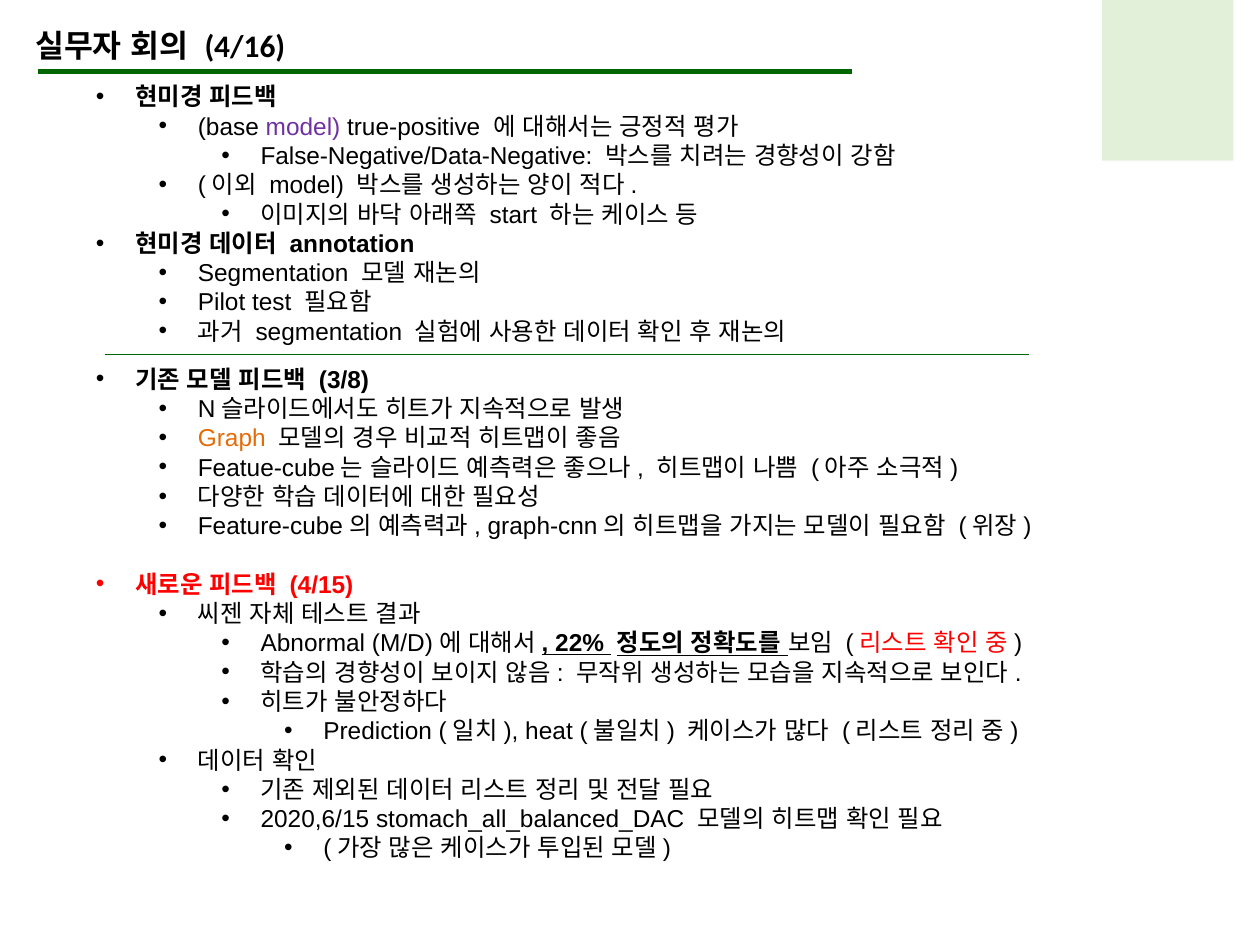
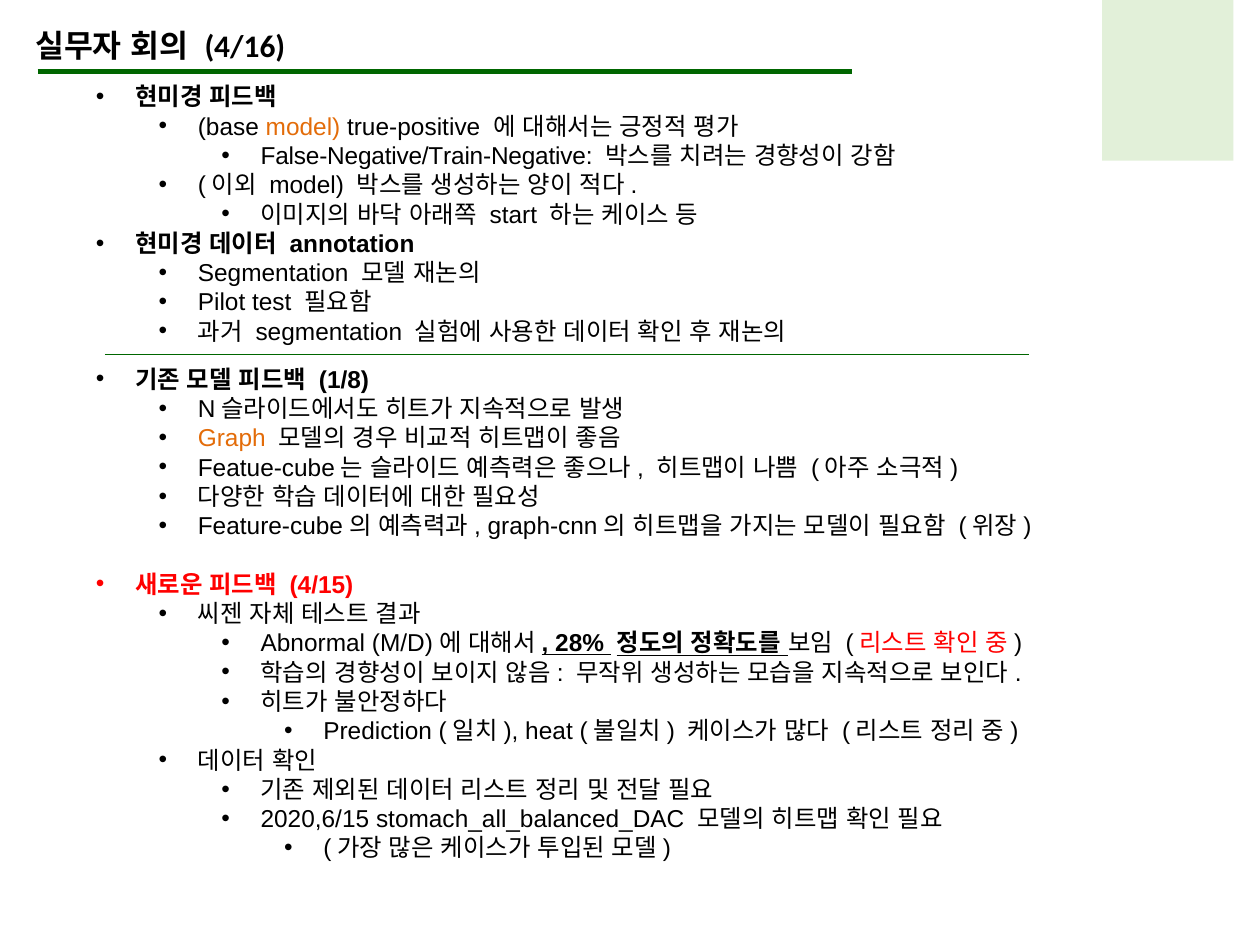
model colour: purple -> orange (303, 127)
False-Negative/Data-Negative: False-Negative/Data-Negative -> False-Negative/Train-Negative (427, 156)
3/8: 3/8 -> 1/8 (344, 380)
22%: 22% -> 28% (580, 644)
